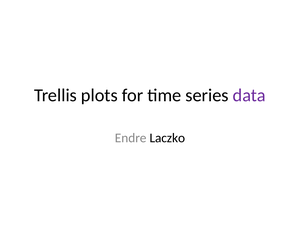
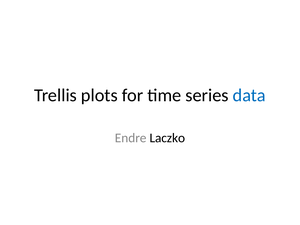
data colour: purple -> blue (249, 95)
